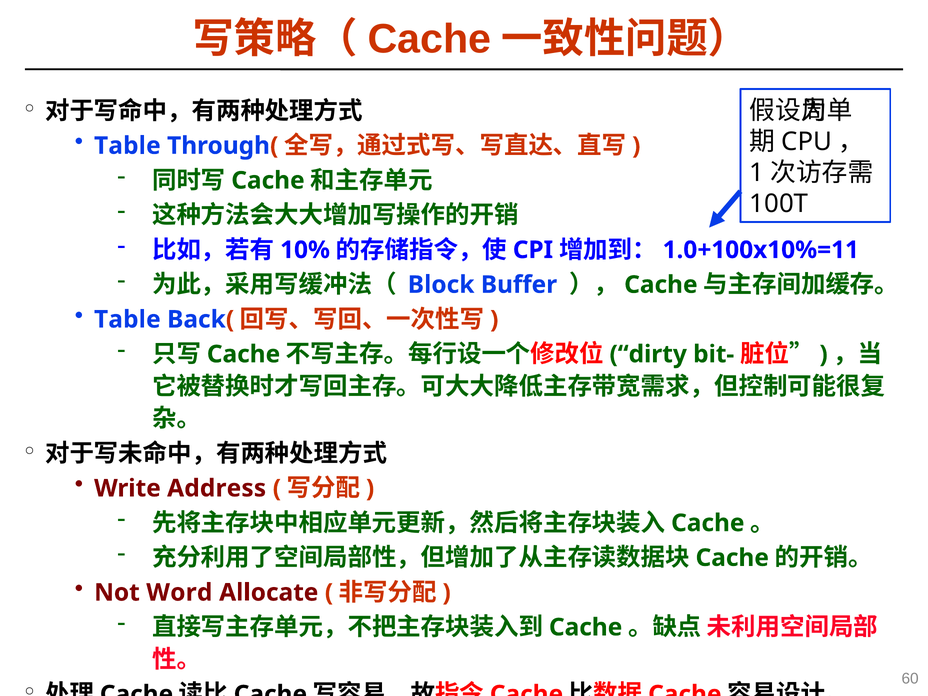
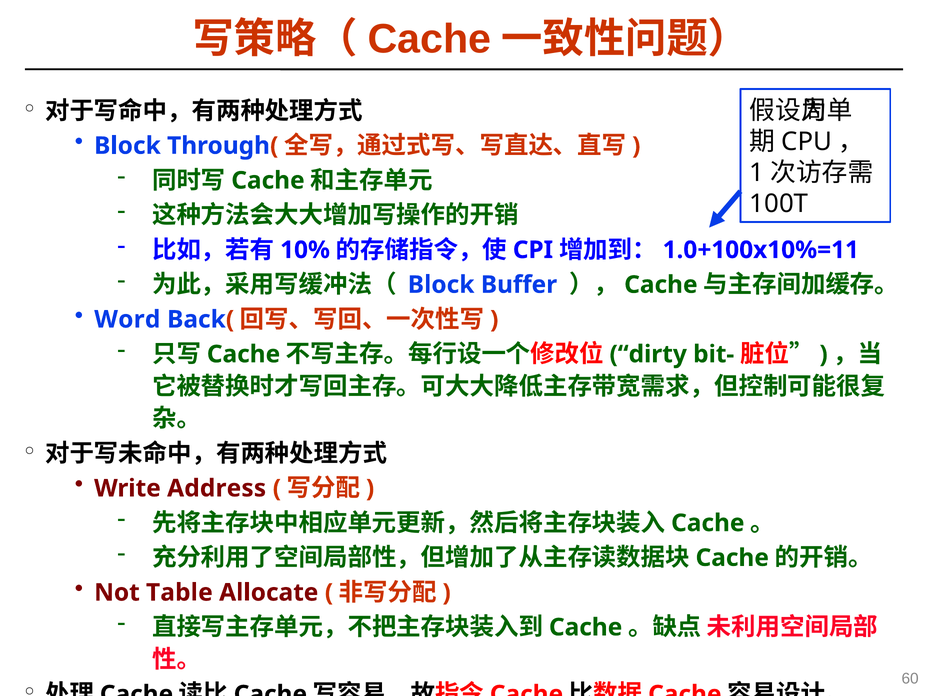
Table: Table -> Block (127, 146)
Table: Table -> Word (127, 319)
Word: Word -> Table (179, 593)
